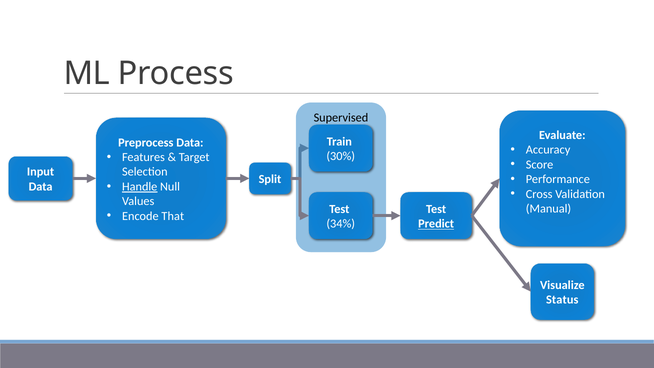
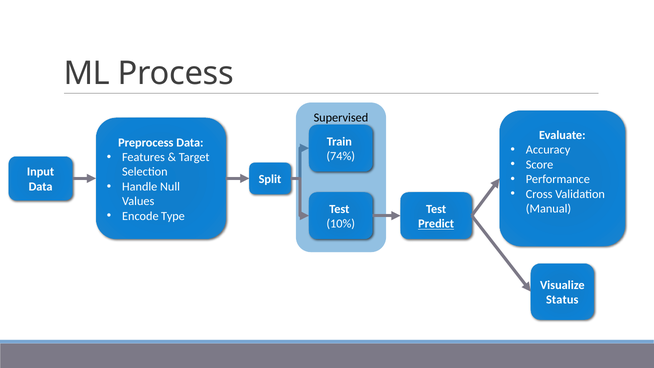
30%: 30% -> 74% (341, 156)
Handle underline: present -> none (140, 187)
That: That -> Type (173, 216)
34%: 34% -> 10% (341, 224)
